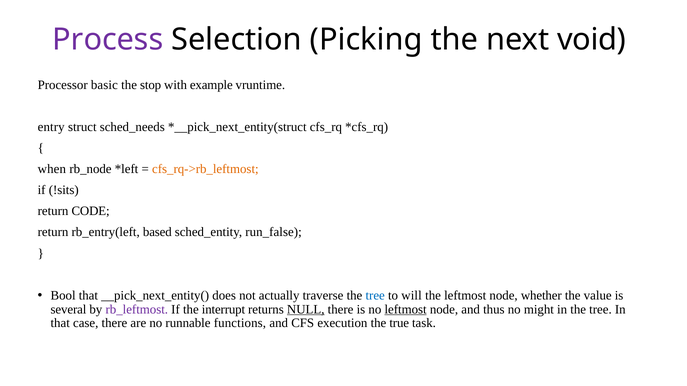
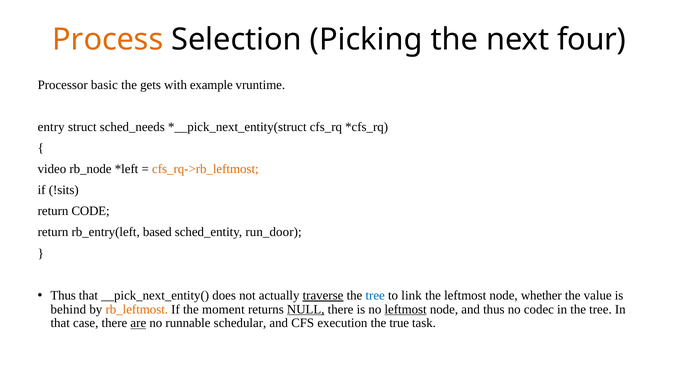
Process colour: purple -> orange (108, 40)
void: void -> four (592, 40)
stop: stop -> gets (151, 85)
when: when -> video (52, 169)
run_false: run_false -> run_door (274, 232)
Bool: Bool -> Thus (63, 296)
traverse underline: none -> present (323, 296)
will: will -> link (412, 296)
several: several -> behind (68, 310)
rb_leftmost colour: purple -> orange (137, 310)
interrupt: interrupt -> moment (223, 310)
might: might -> codec (539, 310)
are underline: none -> present (138, 324)
functions: functions -> schedular (240, 324)
